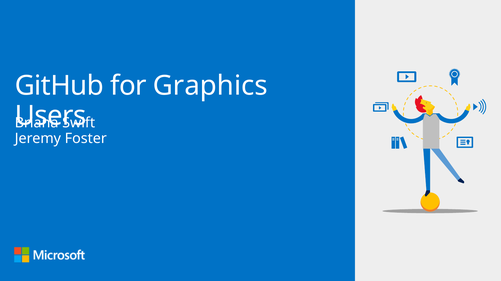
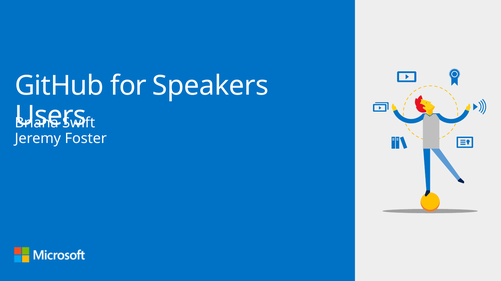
Graphics: Graphics -> Speakers (210, 86)
